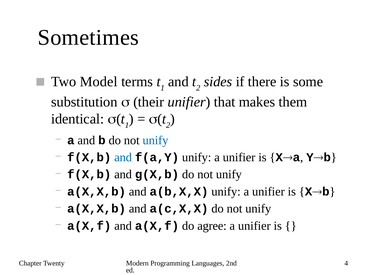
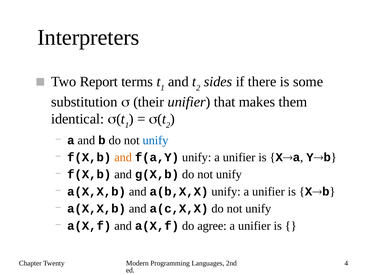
Sometimes: Sometimes -> Interpreters (88, 38)
Model: Model -> Report (99, 82)
and colour: blue -> orange (123, 157)
